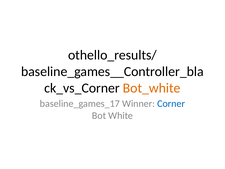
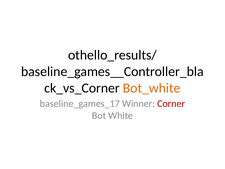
Corner colour: blue -> red (171, 103)
